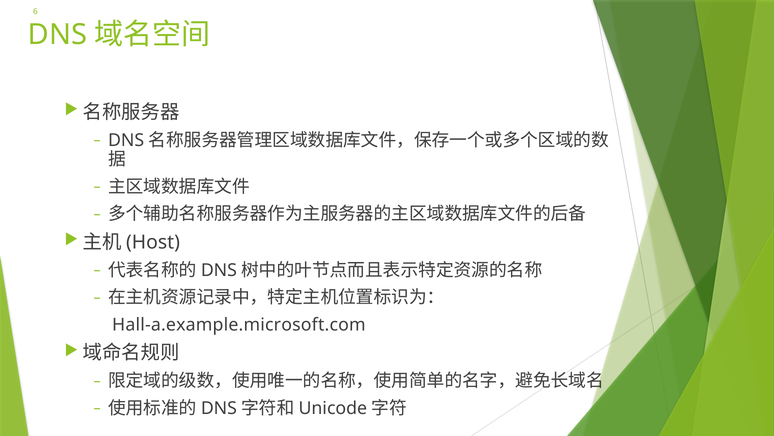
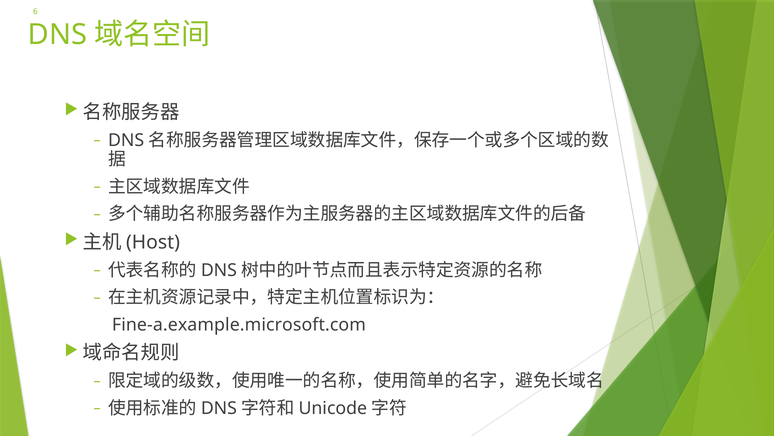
Hall-a.example.microsoft.com: Hall-a.example.microsoft.com -> Fine-a.example.microsoft.com (239, 324)
